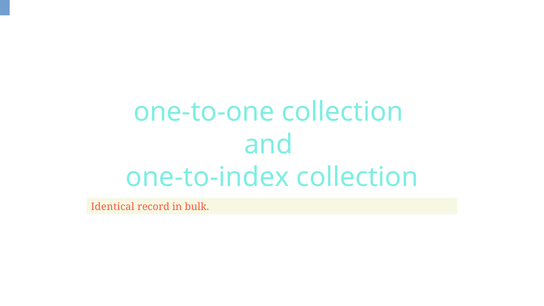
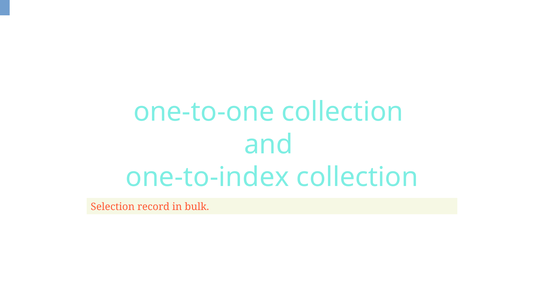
Identical: Identical -> Selection (113, 207)
